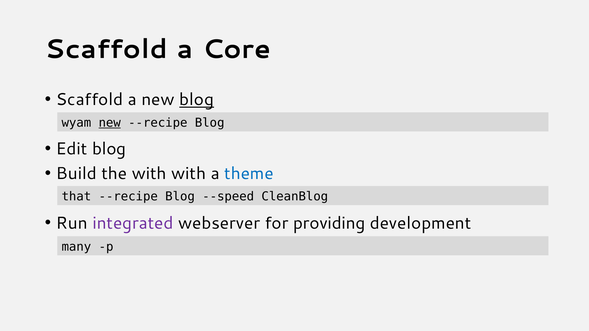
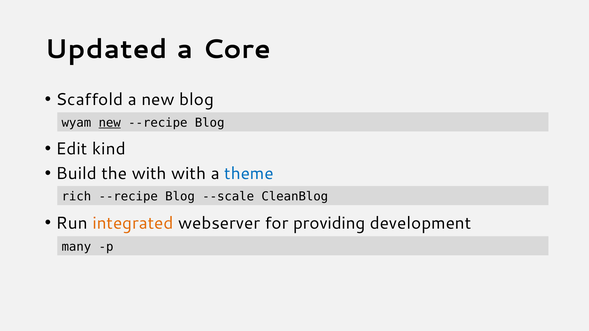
Scaffold: Scaffold -> Updated (106, 49)
blog underline: present -> none (197, 100)
Edit blog: blog -> kind (109, 149)
that: that -> rich (76, 197)
--speed: --speed -> --scale (228, 197)
integrated colour: purple -> orange (133, 223)
